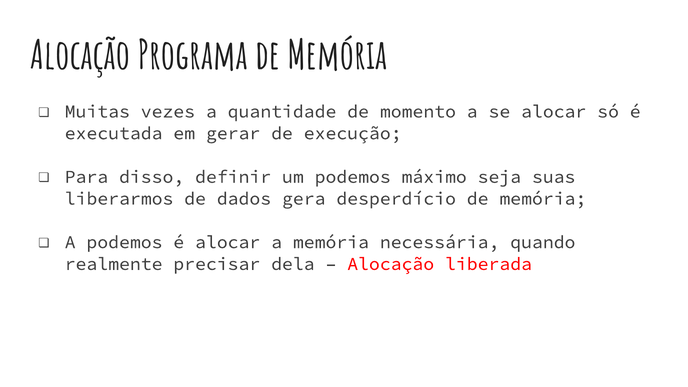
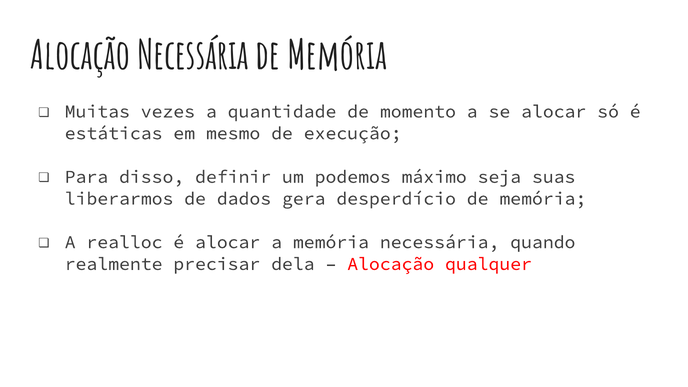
Alocação Programa: Programa -> Necessária (193, 56)
executada: executada -> estáticas (114, 133)
gerar: gerar -> mesmo (233, 133)
A podemos: podemos -> realloc (124, 242)
liberada: liberada -> qualquer (489, 264)
